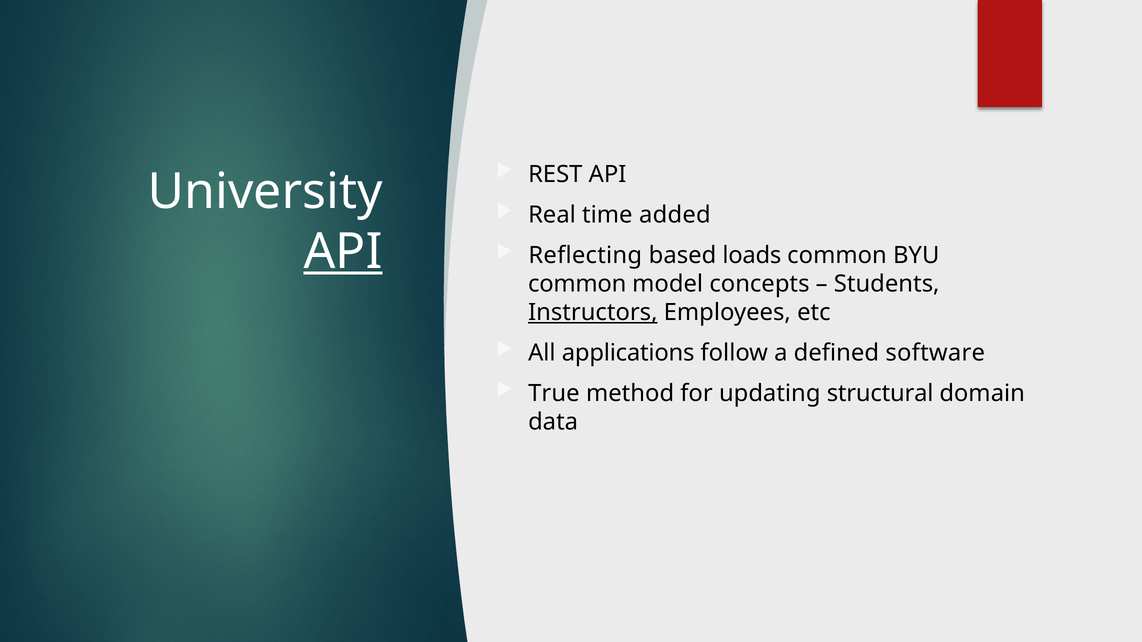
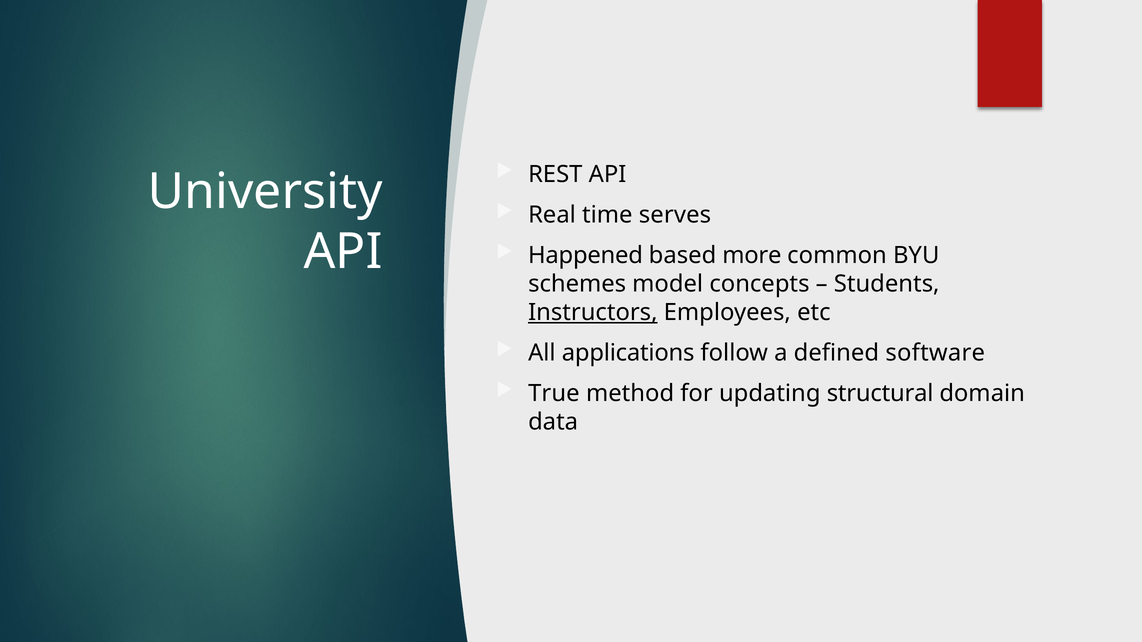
added: added -> serves (675, 215)
API underline: present -> none (343, 252)
Reflecting: Reflecting -> Happened (585, 255)
loads: loads -> more (752, 255)
common: common -> schemes (577, 284)
